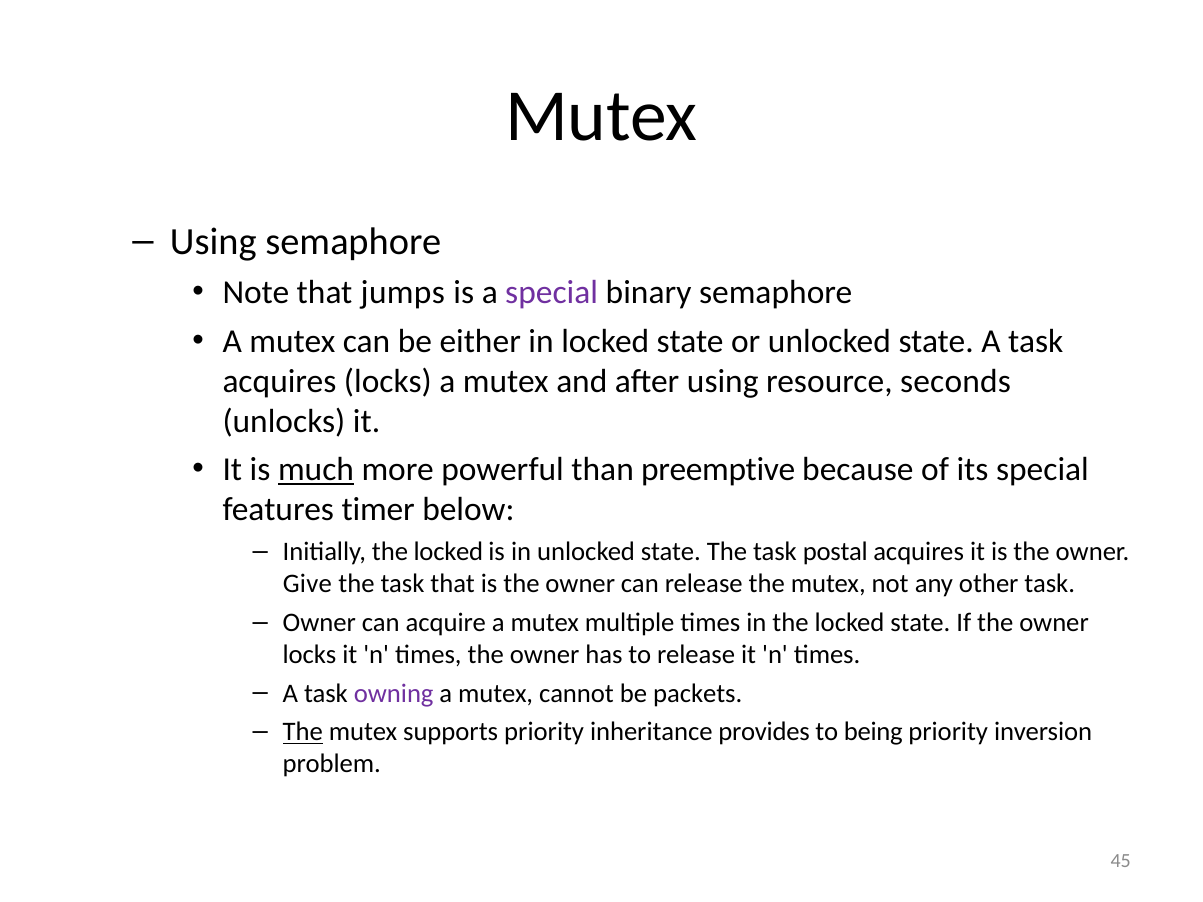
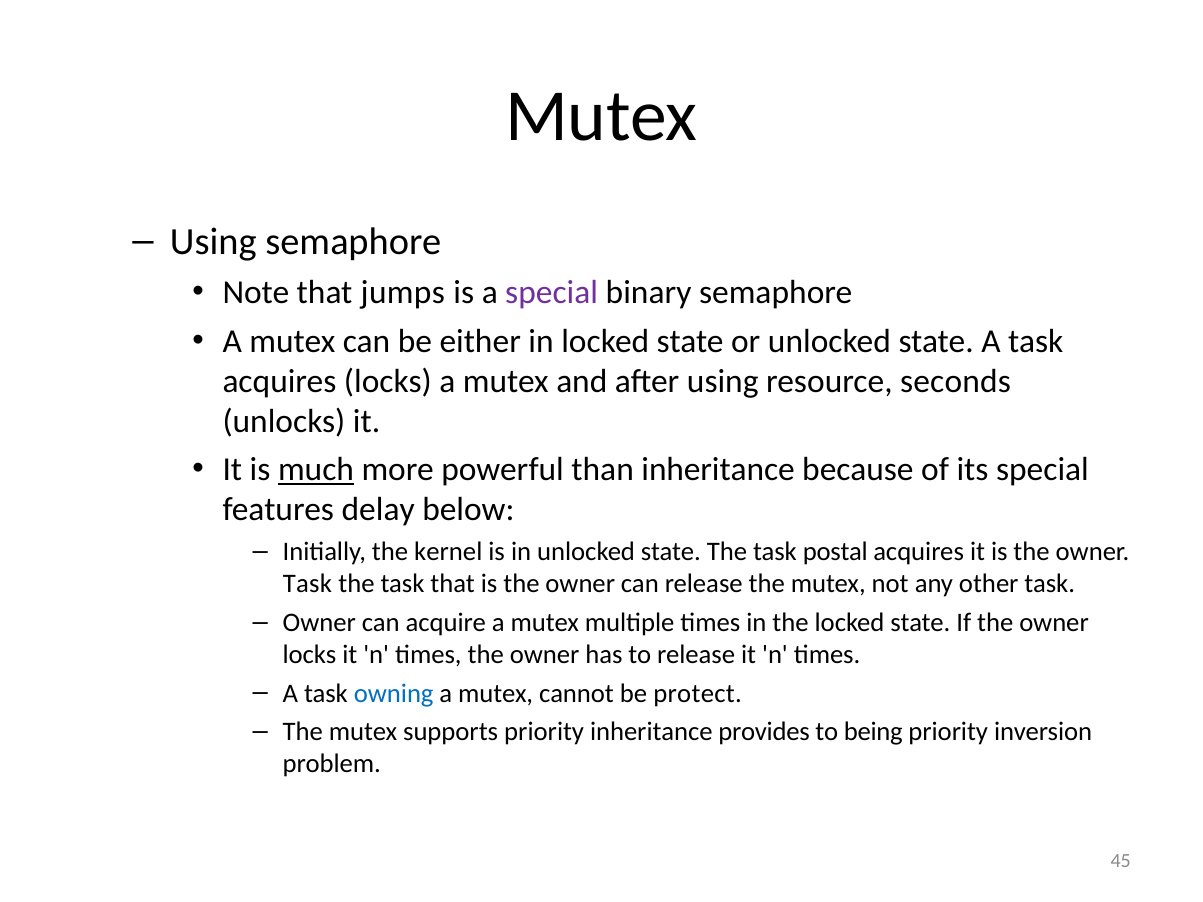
than preemptive: preemptive -> inheritance (718, 470)
timer: timer -> delay (378, 510)
Initially the locked: locked -> kernel (448, 552)
Give: Give -> Task (307, 584)
owning colour: purple -> blue (394, 694)
packets: packets -> protect (698, 694)
The underline: present -> none (303, 732)
